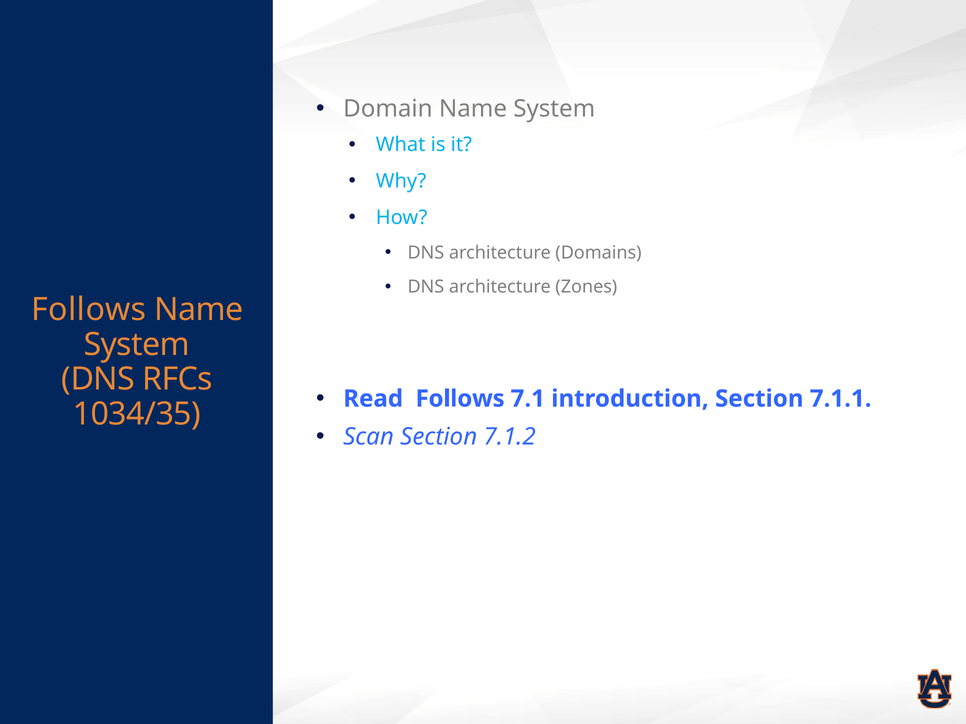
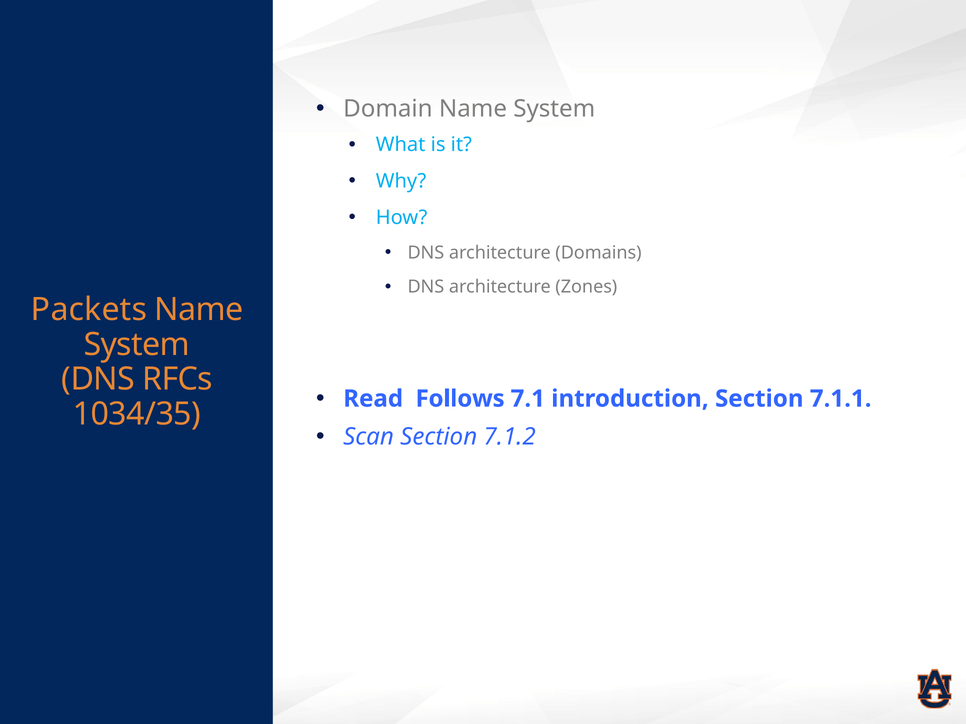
Follows: Follows -> Packets (89, 310)
